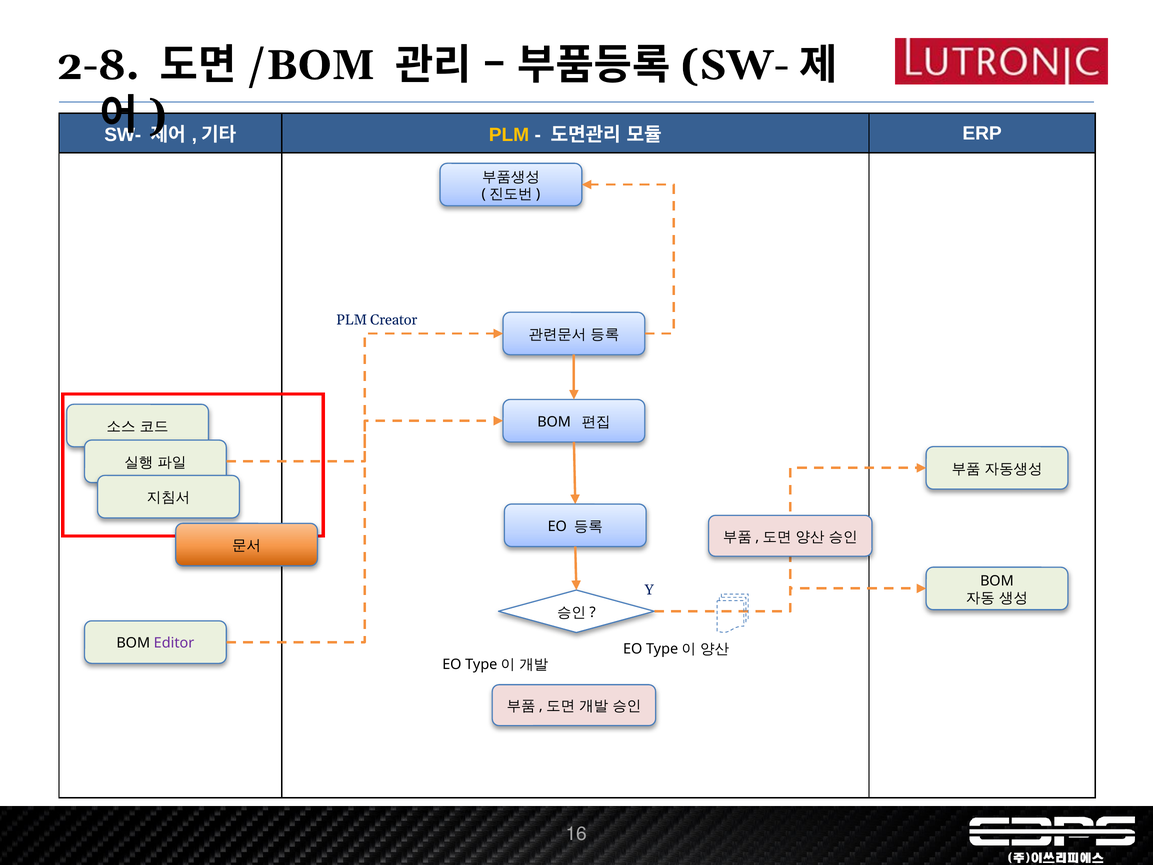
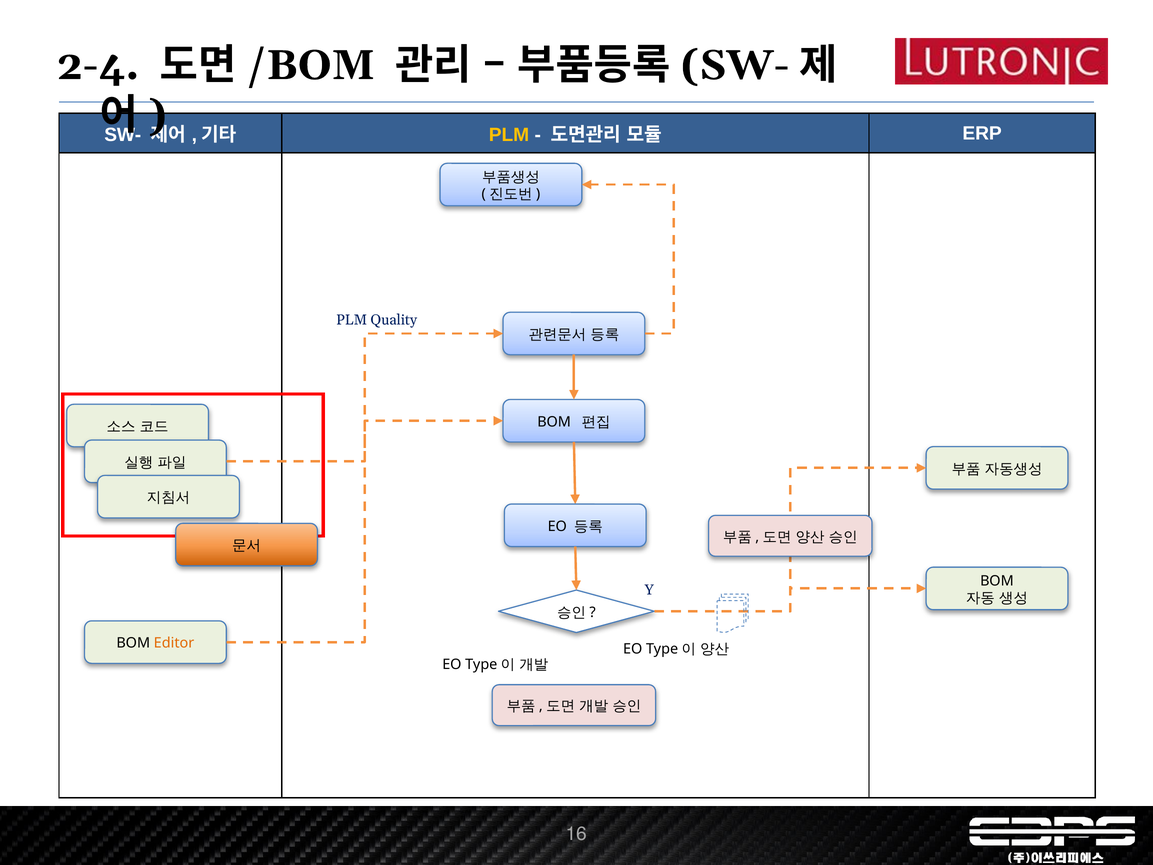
2-8: 2-8 -> 2-4 (98, 65)
Creator: Creator -> Quality (394, 320)
Editor colour: purple -> orange (174, 643)
